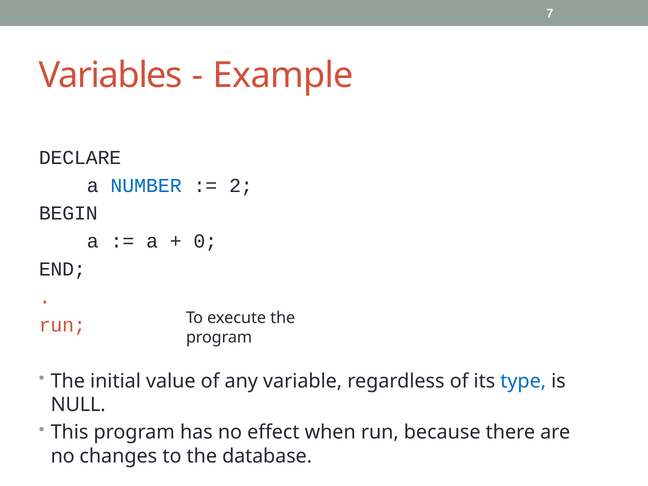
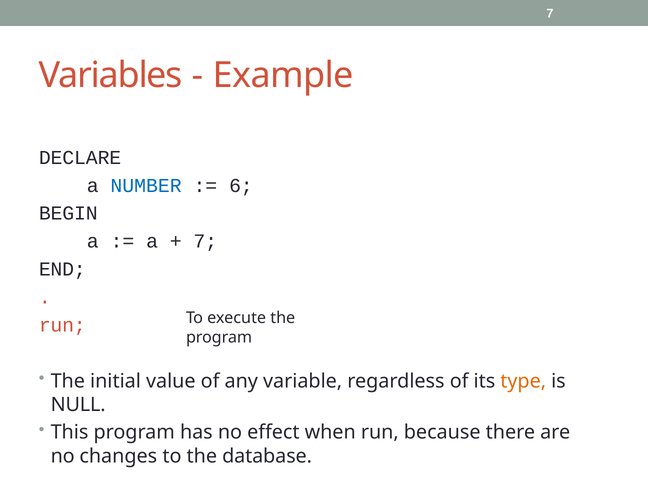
2: 2 -> 6 (241, 186)
0: 0 -> 7 (205, 241)
type colour: blue -> orange (523, 381)
